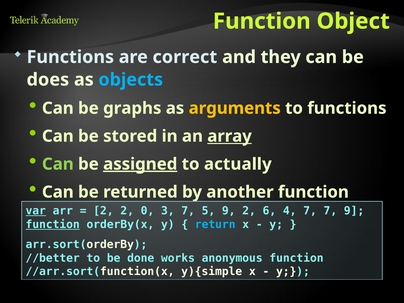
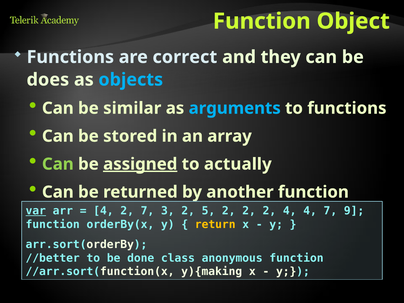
graphs: graphs -> similar (132, 108)
arguments colour: yellow -> light blue (235, 108)
array underline: present -> none (230, 136)
2: 2 -> 4 (103, 211)
2 0: 0 -> 7 (147, 211)
3 7: 7 -> 2 (188, 211)
5 9: 9 -> 2 (229, 211)
6: 6 -> 2 (269, 211)
4 7: 7 -> 4 (310, 211)
function underline: present -> none (53, 224)
return colour: light blue -> yellow (215, 224)
works: works -> class (178, 258)
y){simple: y){simple -> y){making (212, 272)
